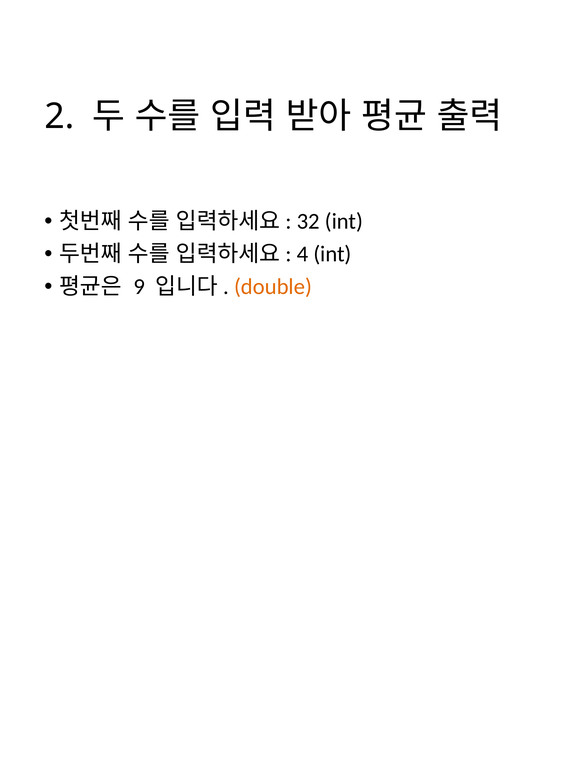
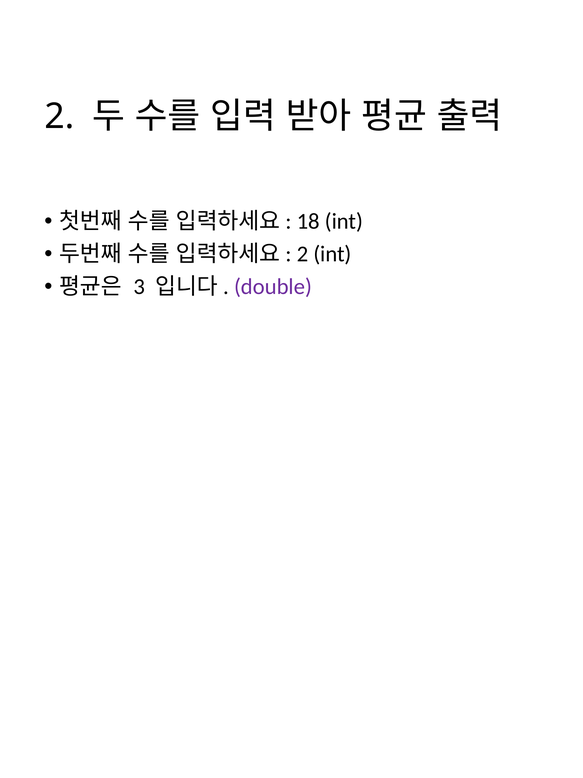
32: 32 -> 18 (308, 221)
4: 4 -> 2 (303, 254)
9: 9 -> 3 (139, 286)
double colour: orange -> purple (273, 286)
